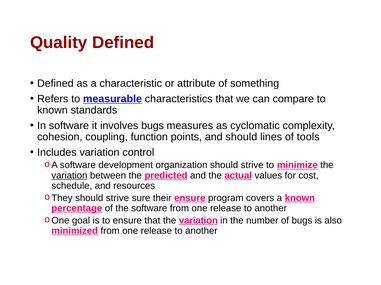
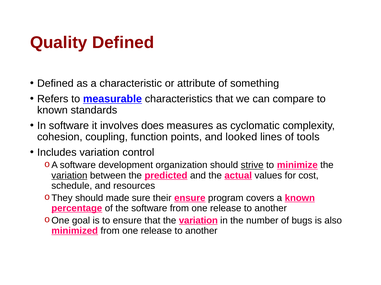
involves bugs: bugs -> does (153, 126)
and should: should -> looked (241, 137)
strive underline: none -> present (252, 166)
strive: strive -> made (118, 198)
